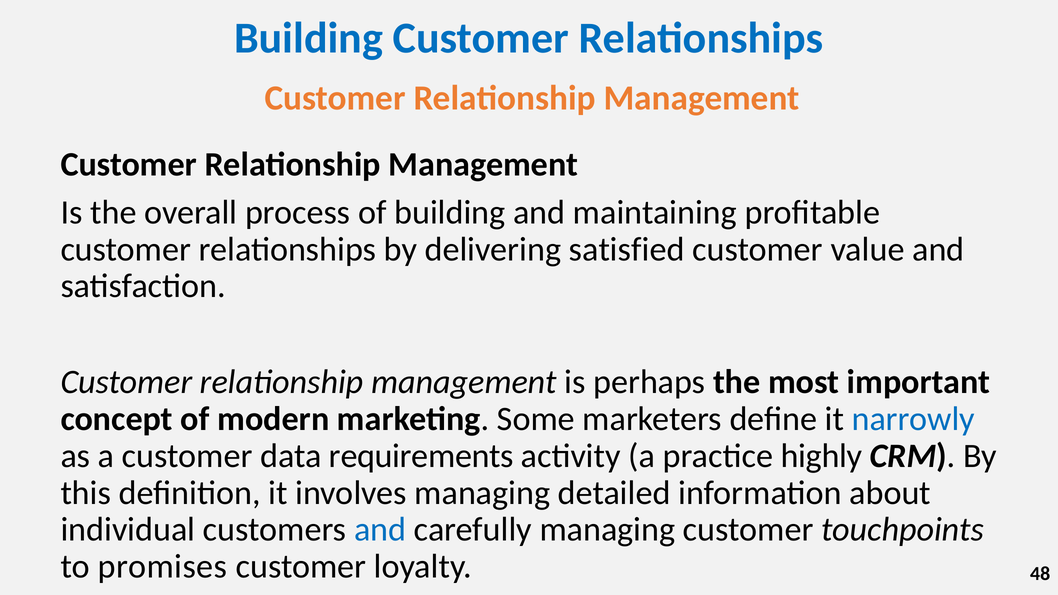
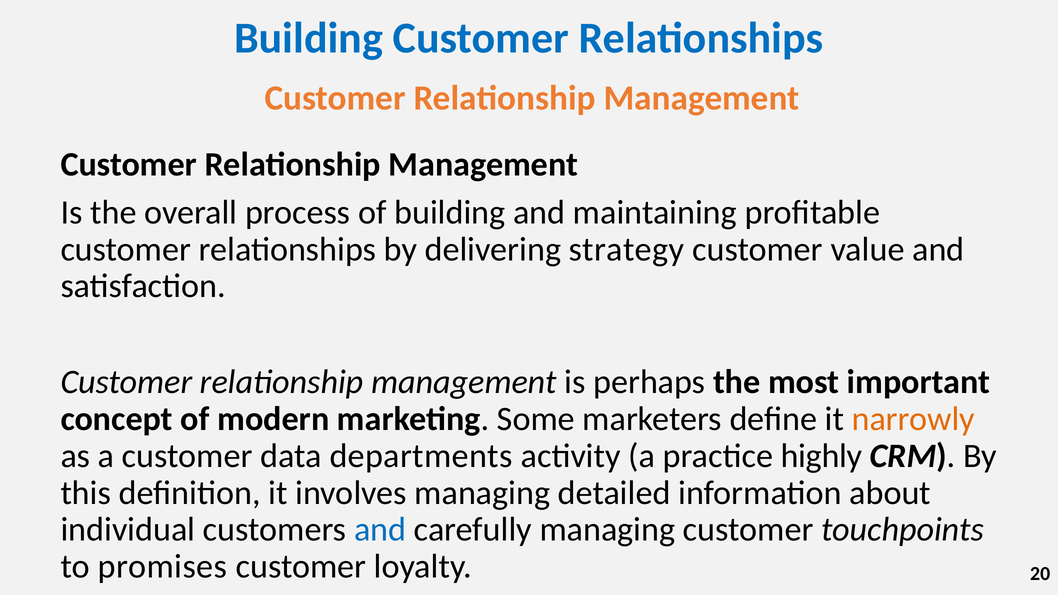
satisfied: satisfied -> strategy (626, 249)
narrowly colour: blue -> orange (913, 419)
requirements: requirements -> departments (421, 456)
48: 48 -> 20 (1040, 574)
